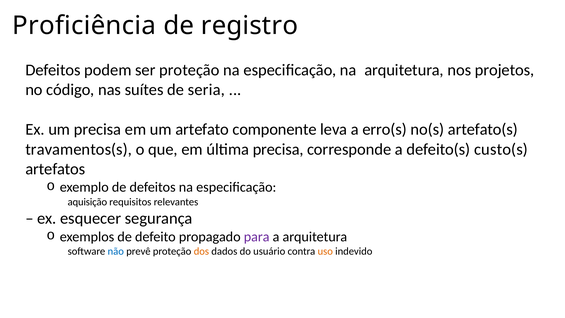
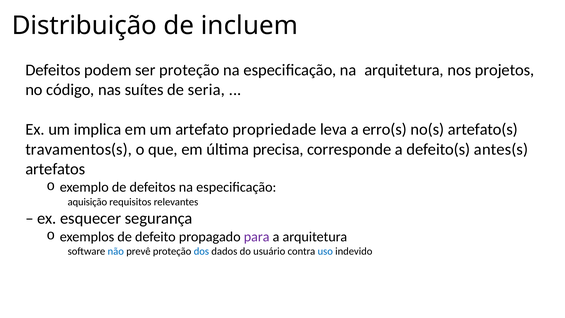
Proficiência: Proficiência -> Distribuição (84, 26)
registro: registro -> incluem (249, 26)
um precisa: precisa -> implica (98, 129)
componente: componente -> propriedade (274, 129)
custo(s: custo(s -> antes(s (501, 149)
dos colour: orange -> blue (201, 251)
uso colour: orange -> blue (325, 251)
